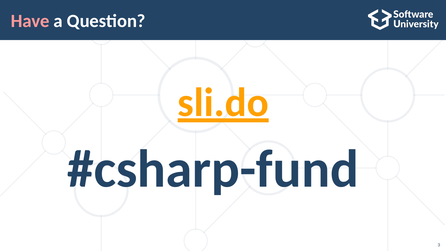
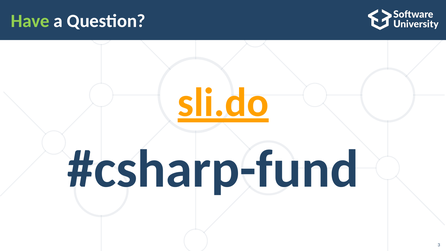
Have colour: pink -> light green (30, 21)
